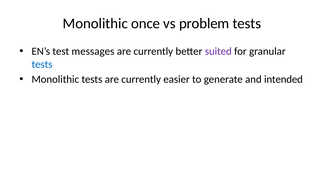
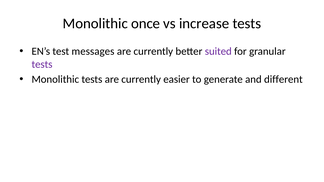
problem: problem -> increase (204, 24)
tests colour: blue -> purple (42, 64)
intended: intended -> different (283, 79)
